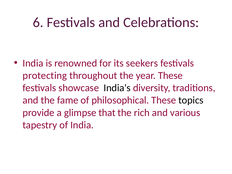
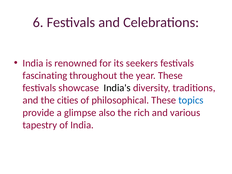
protecting: protecting -> fascinating (45, 75)
fame: fame -> cities (68, 100)
topics colour: black -> blue (191, 100)
that: that -> also (107, 113)
